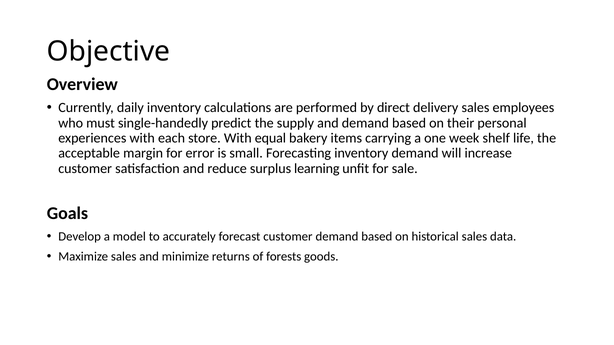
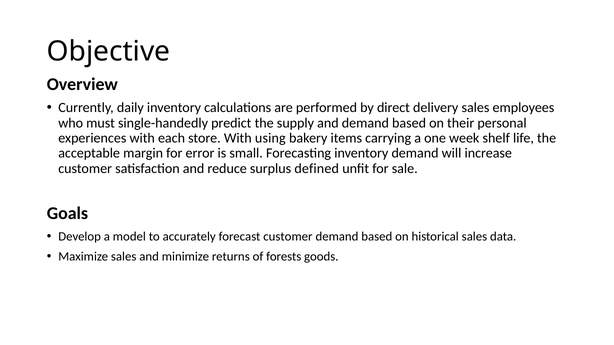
equal: equal -> using (270, 138)
learning: learning -> defined (317, 169)
